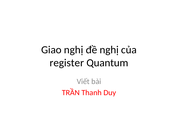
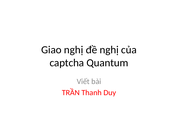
register: register -> captcha (67, 63)
